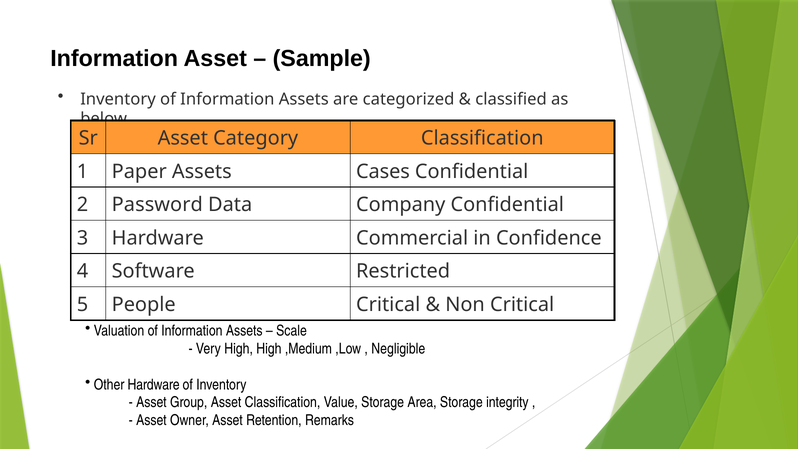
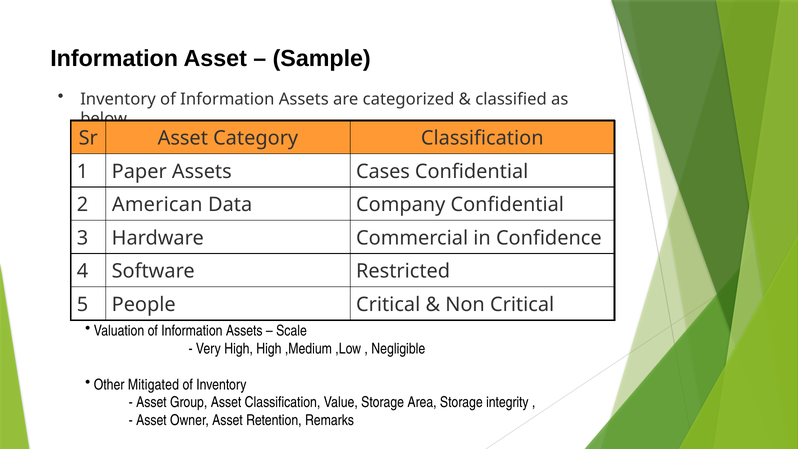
Password: Password -> American (157, 205)
Other Hardware: Hardware -> Mitigated (153, 384)
